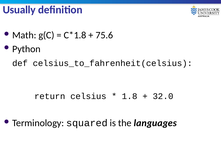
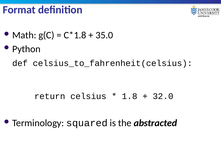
Usually: Usually -> Format (19, 10)
75.6: 75.6 -> 35.0 (104, 35)
languages: languages -> abstracted (155, 123)
